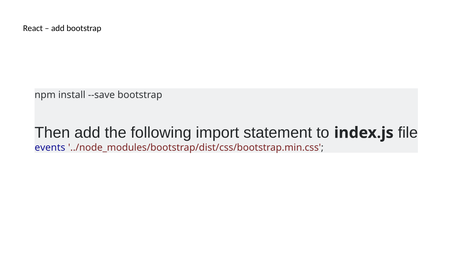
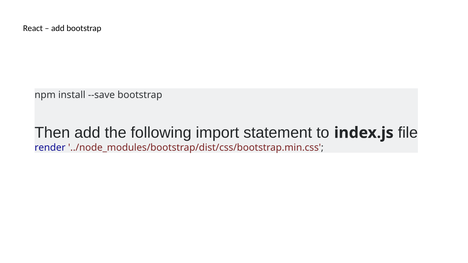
events: events -> render (50, 148)
